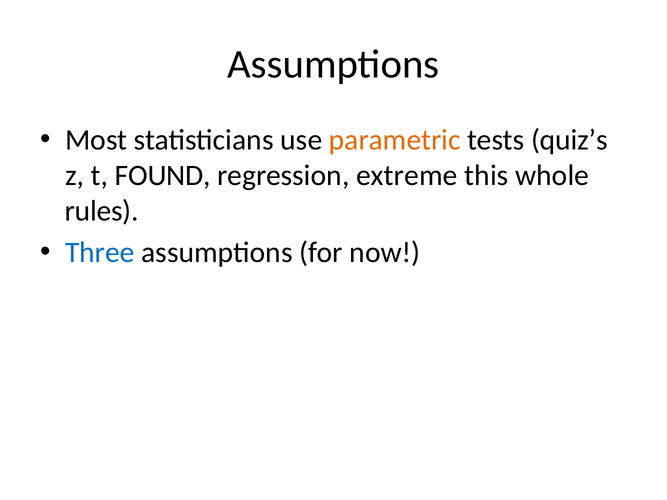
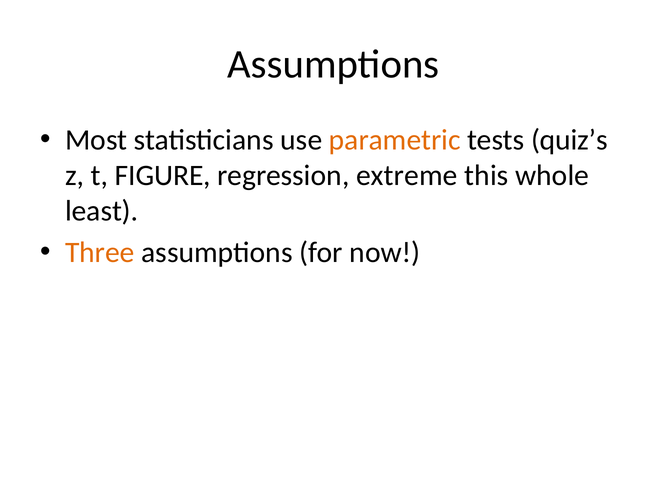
FOUND: FOUND -> FIGURE (163, 176)
rules: rules -> least (102, 211)
Three colour: blue -> orange (100, 253)
